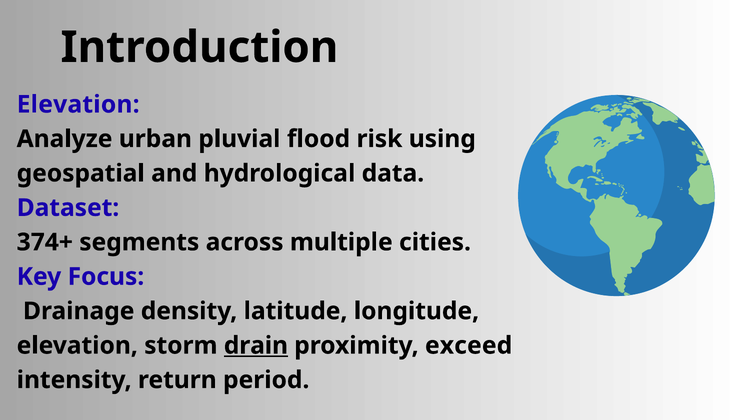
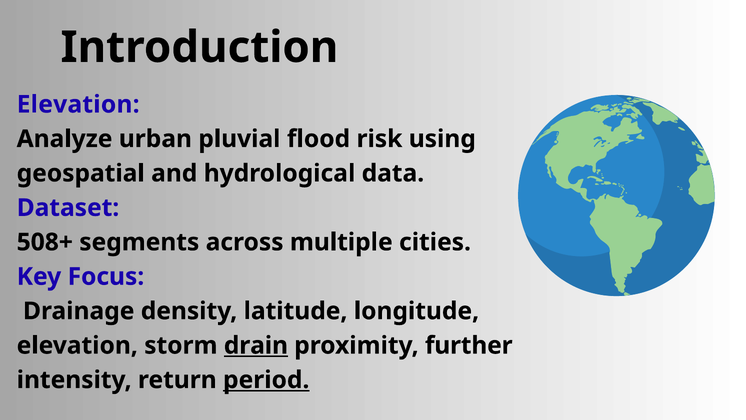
374+: 374+ -> 508+ (45, 242)
exceed: exceed -> further (469, 345)
period underline: none -> present (266, 380)
